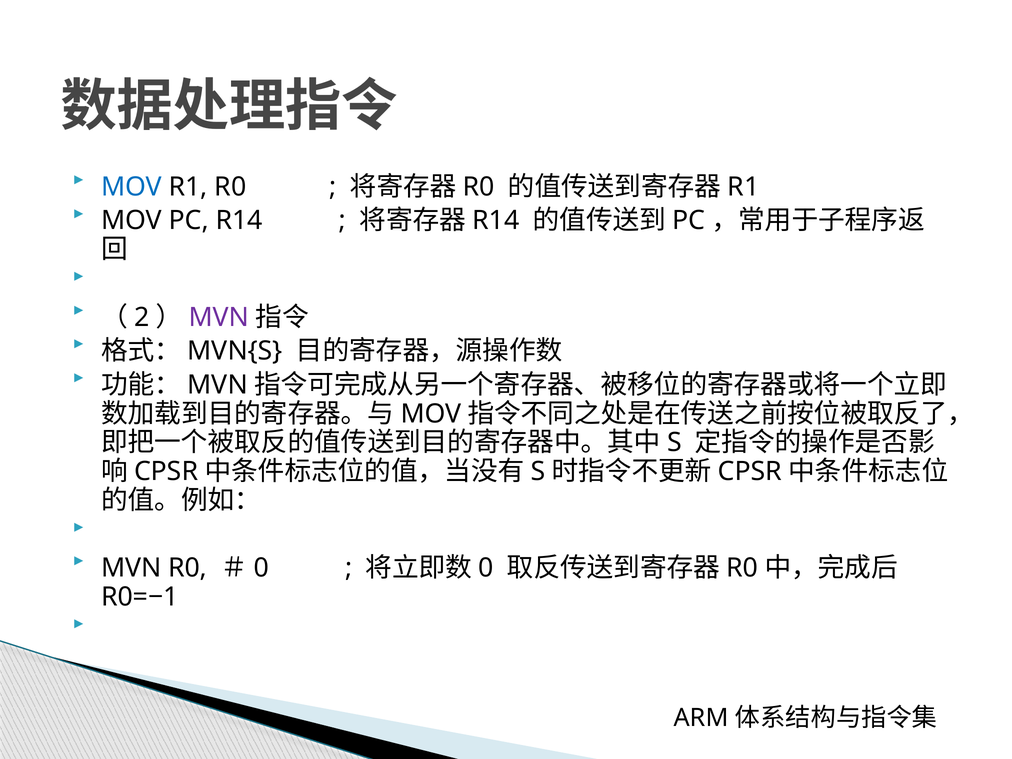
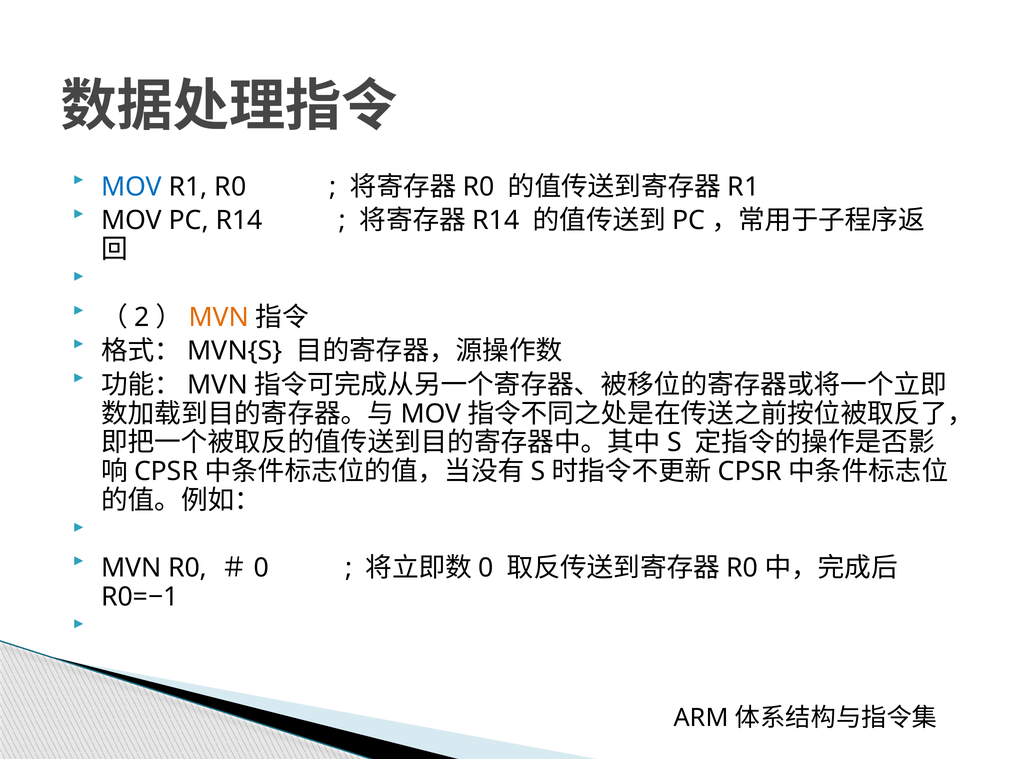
MVN colour: purple -> orange (219, 317)
